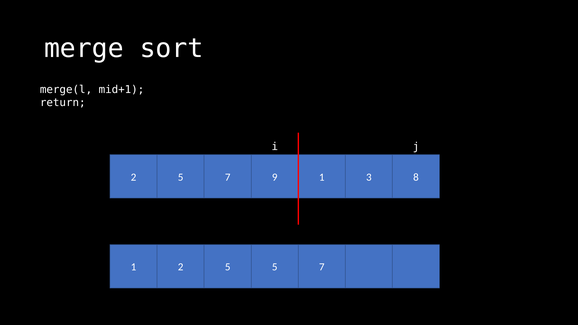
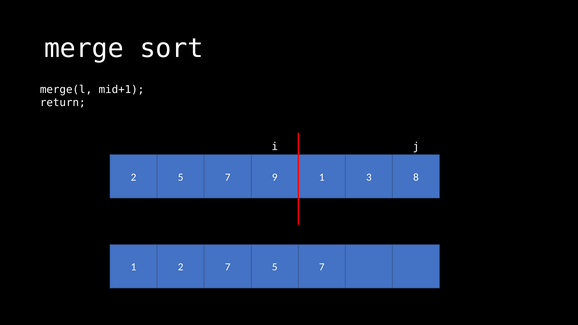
1 2 5: 5 -> 7 (228, 267)
